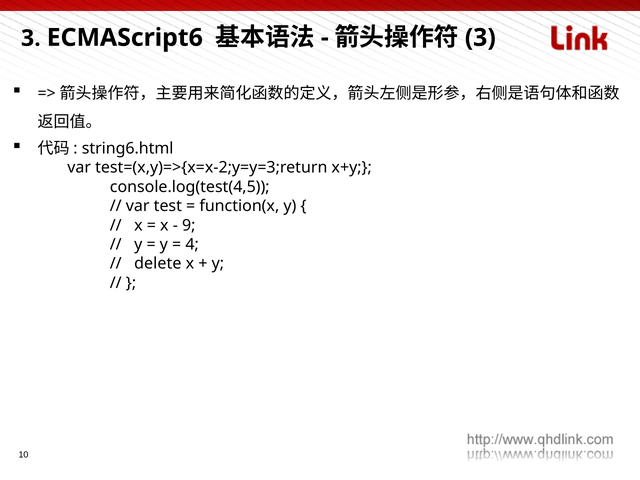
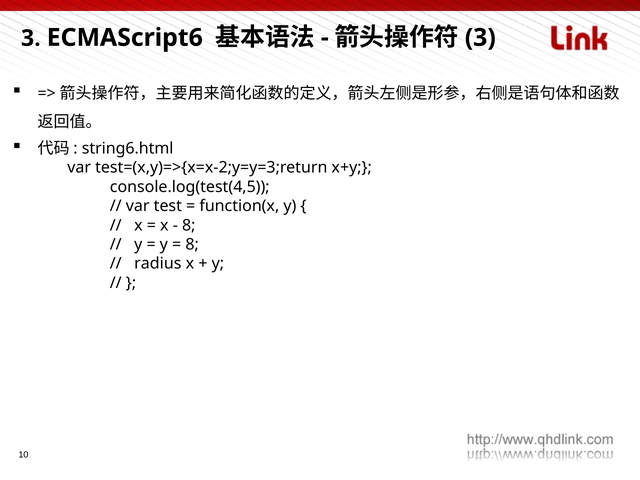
9: 9 -> 8 (189, 225)
4: 4 -> 8 (192, 244)
delete: delete -> radius (158, 264)
